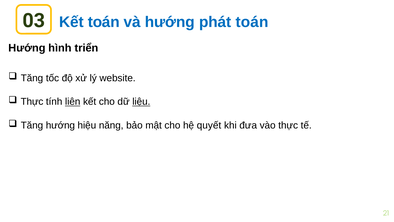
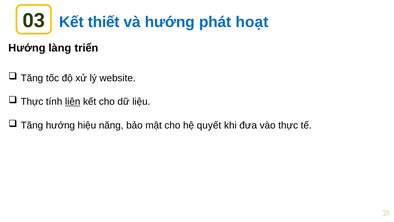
Kết toán: toán -> thiết (104, 22)
phát toán: toán -> hoạt (252, 22)
hình: hình -> làng (60, 48)
liệu underline: present -> none (141, 102)
